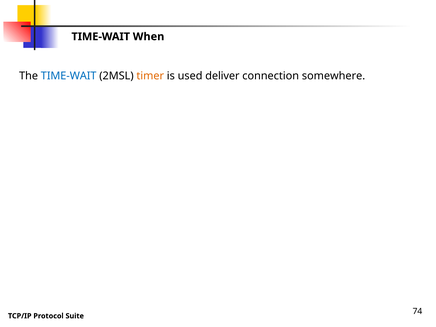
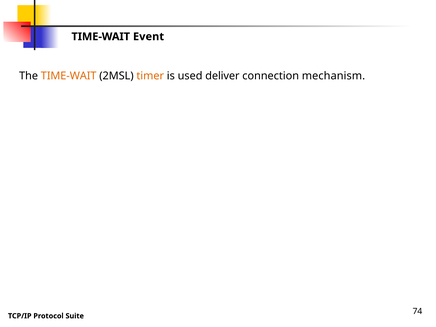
When: When -> Event (149, 37)
TIME-WAIT colour: blue -> orange (69, 76)
somewhere: somewhere -> mechanism (333, 76)
